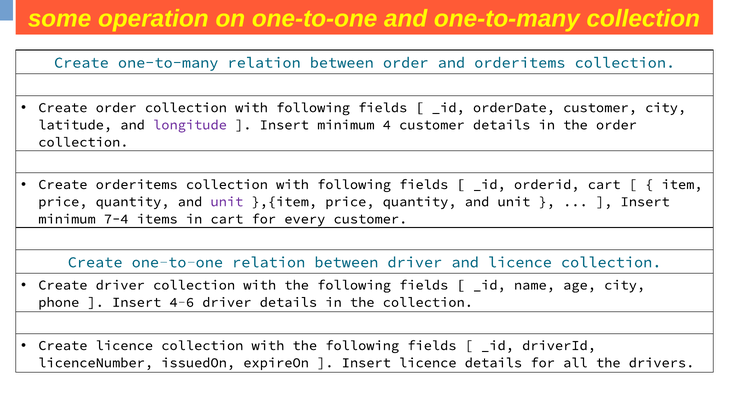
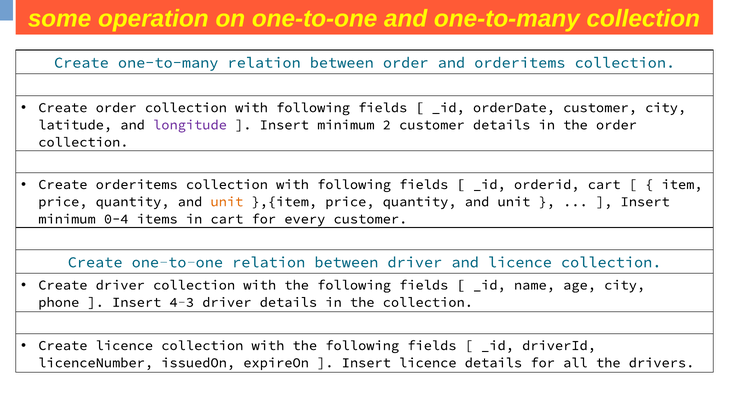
4: 4 -> 2 (387, 125)
unit colour: purple -> orange (227, 202)
7-4: 7-4 -> 0-4 (116, 219)
4-6: 4-6 -> 4-3 (182, 302)
